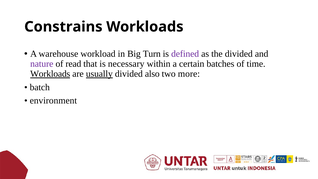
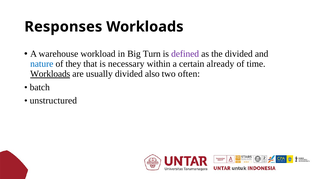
Constrains: Constrains -> Responses (63, 27)
nature colour: purple -> blue (42, 64)
read: read -> they (73, 64)
batches: batches -> already (220, 64)
usually underline: present -> none (99, 74)
more: more -> often (189, 74)
environment: environment -> unstructured (53, 100)
